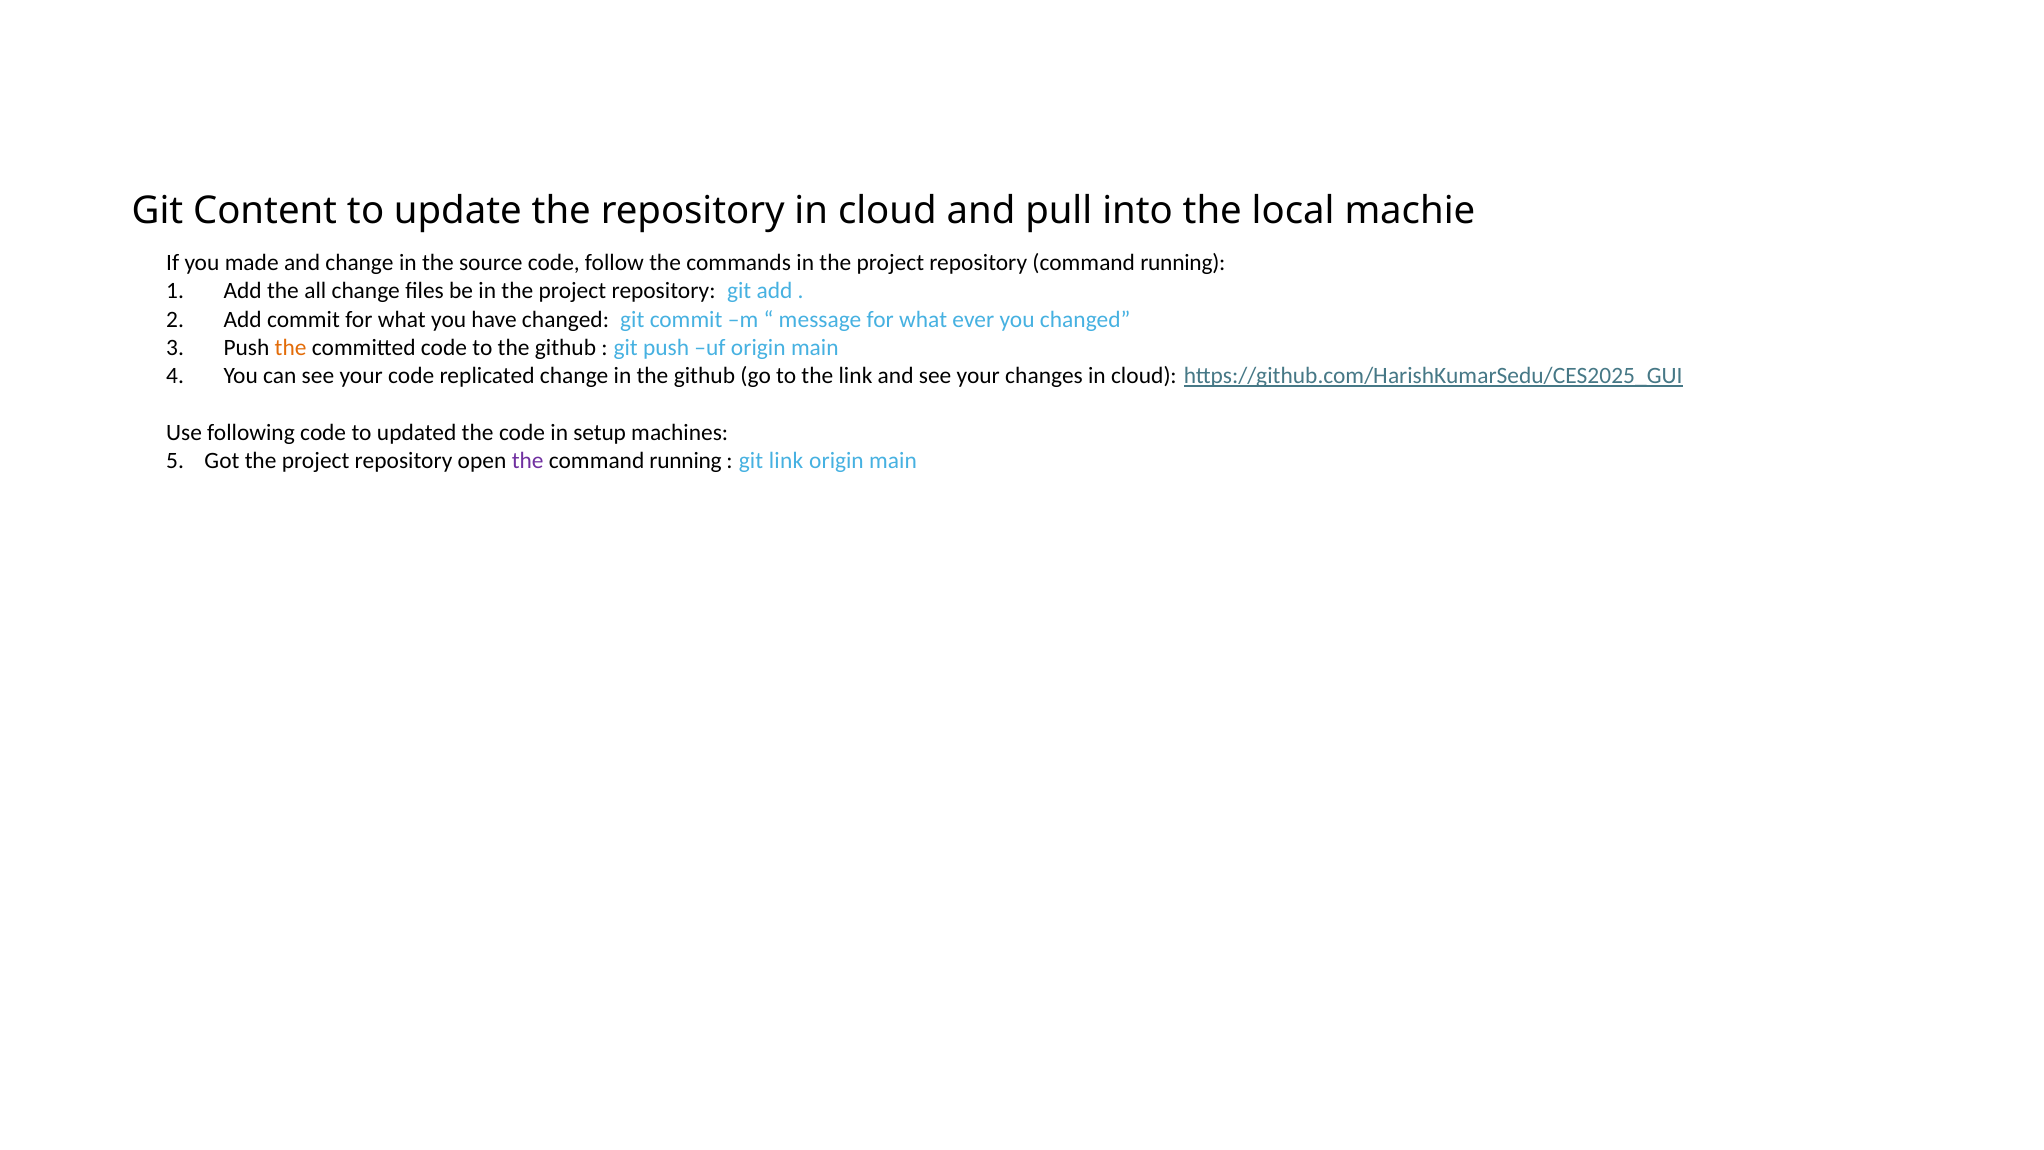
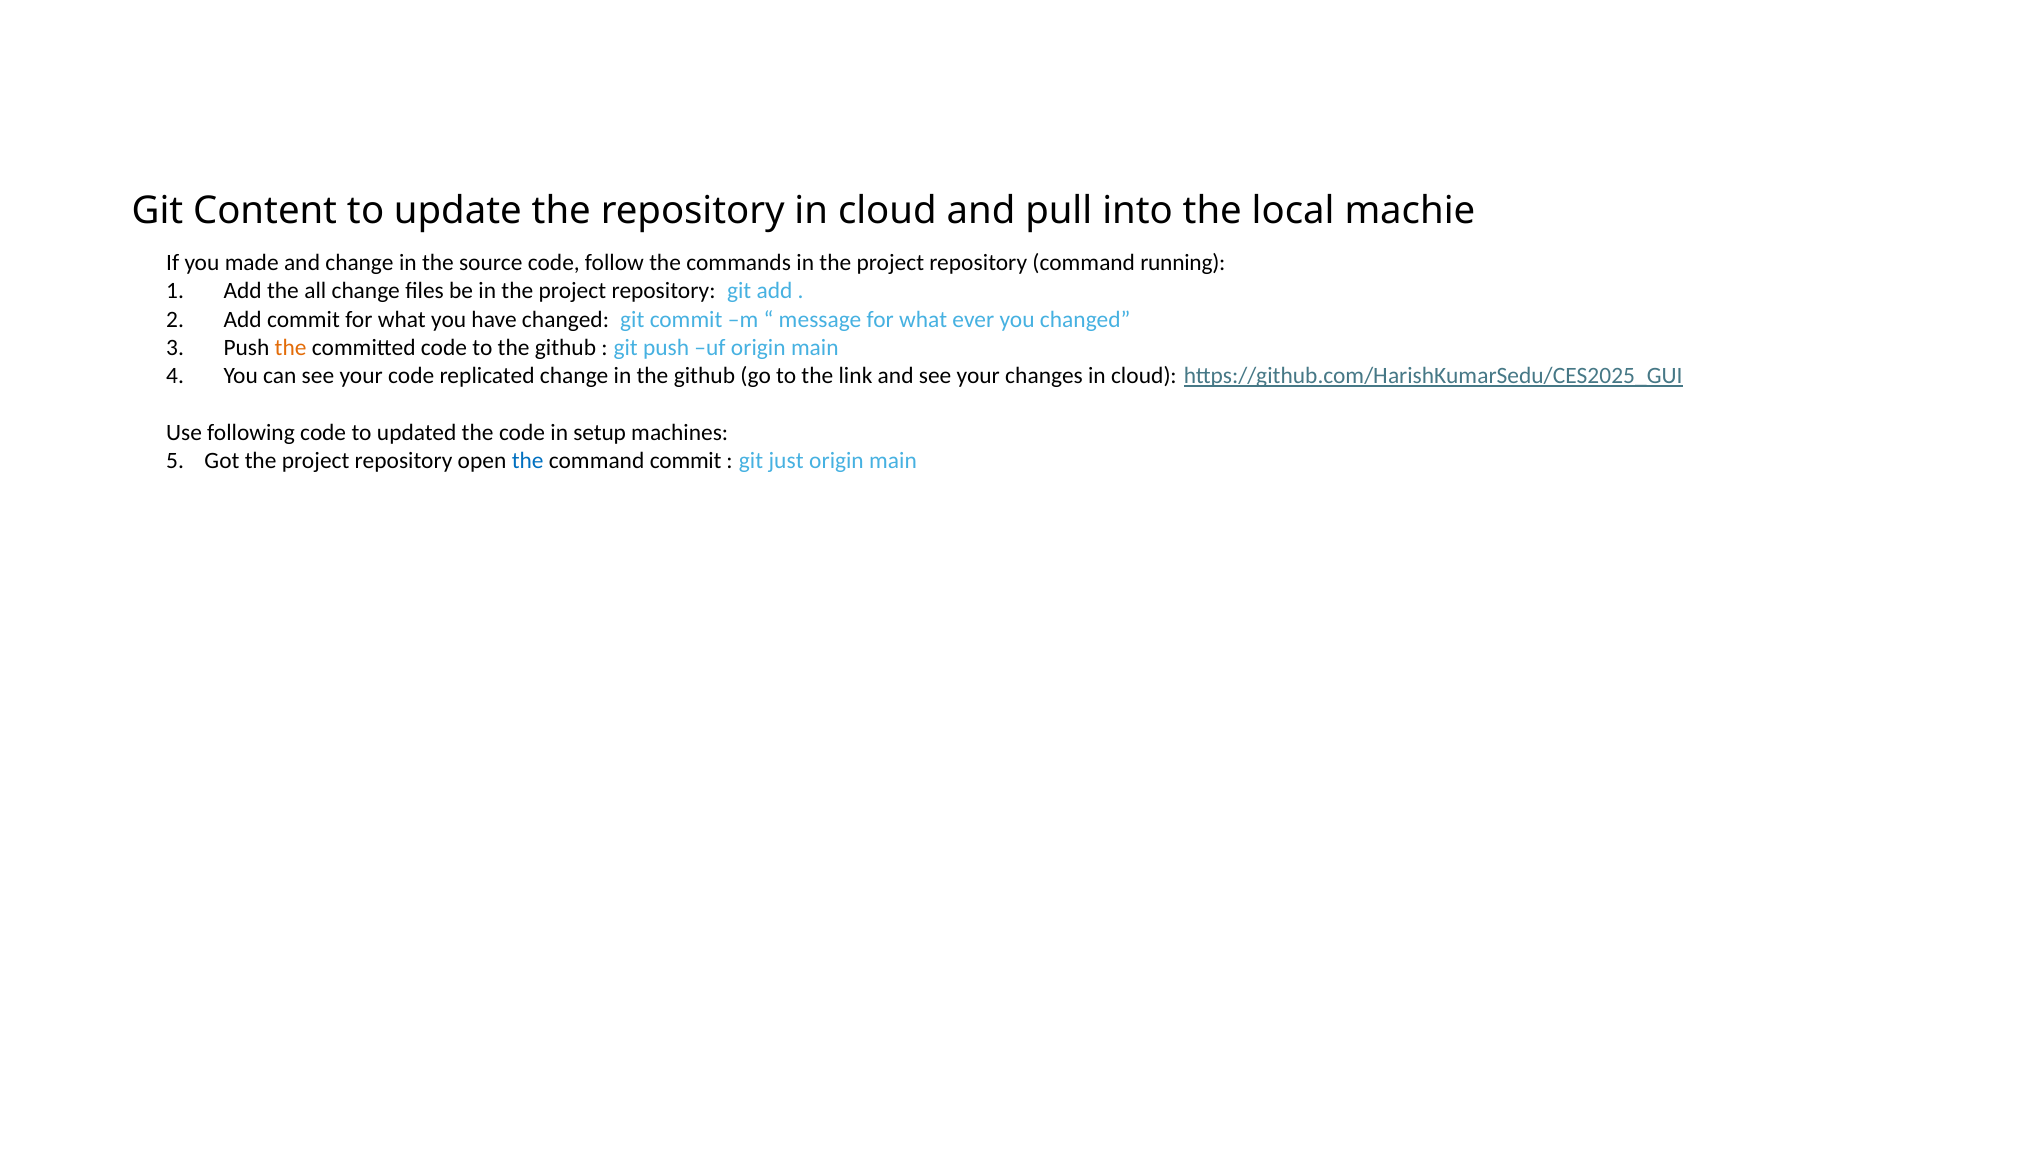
the colour: purple -> blue (528, 461)
running: running -> commit (686, 461)
git link: link -> just (786, 461)
